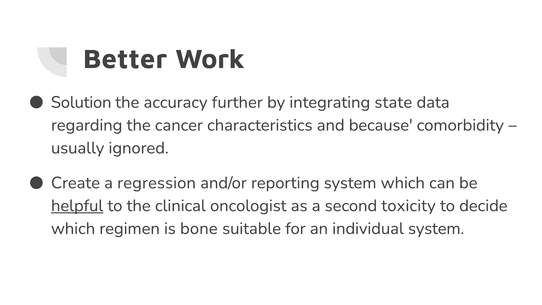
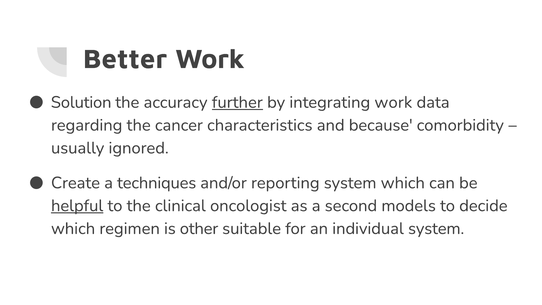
further underline: none -> present (237, 102)
integrating state: state -> work (393, 102)
regression: regression -> techniques (157, 183)
toxicity: toxicity -> models (409, 206)
bone: bone -> other (199, 228)
